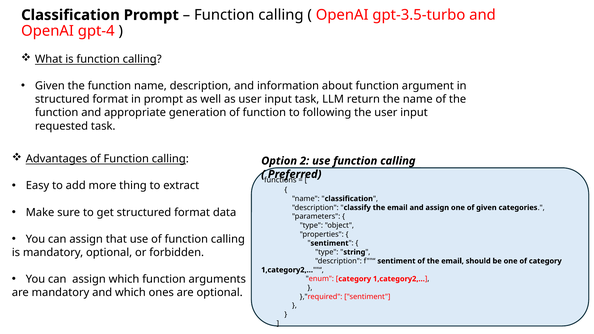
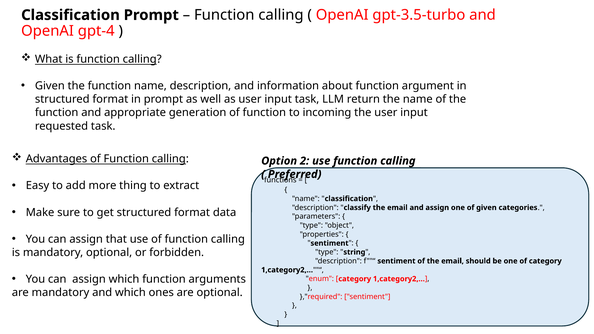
following: following -> incoming (327, 113)
